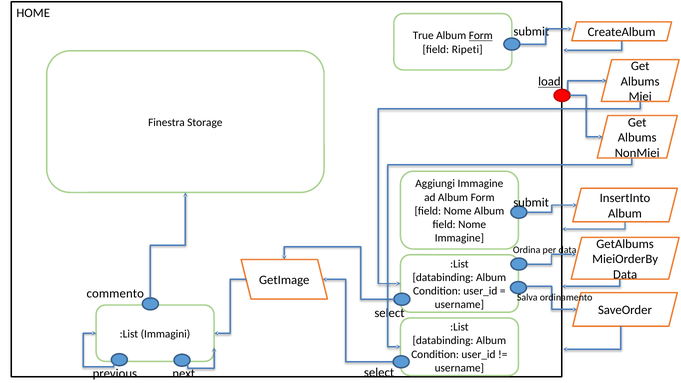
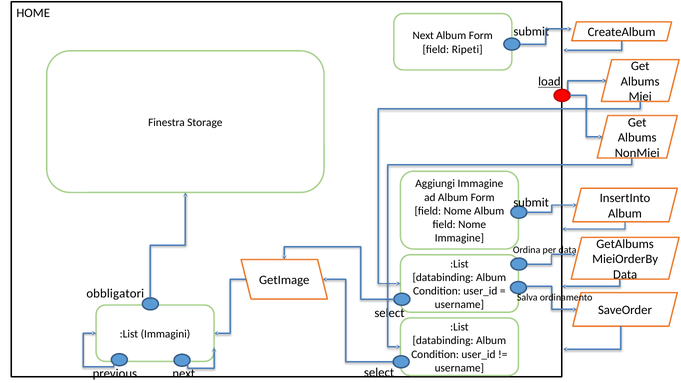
True: True -> Next (423, 36)
Form underline: present -> none (481, 36)
commento: commento -> obbligatori (115, 293)
